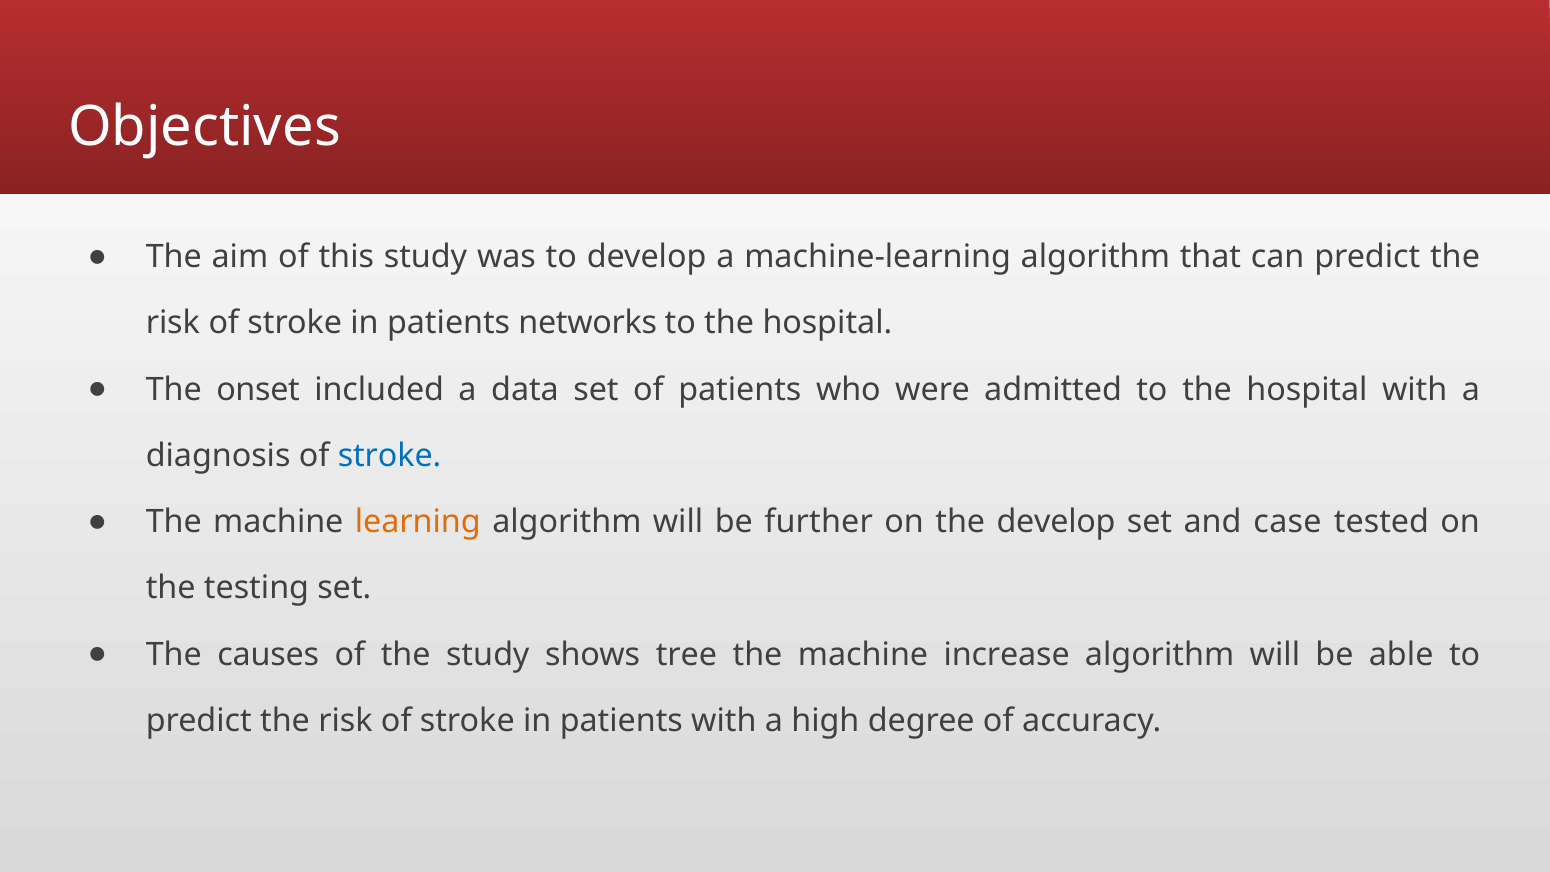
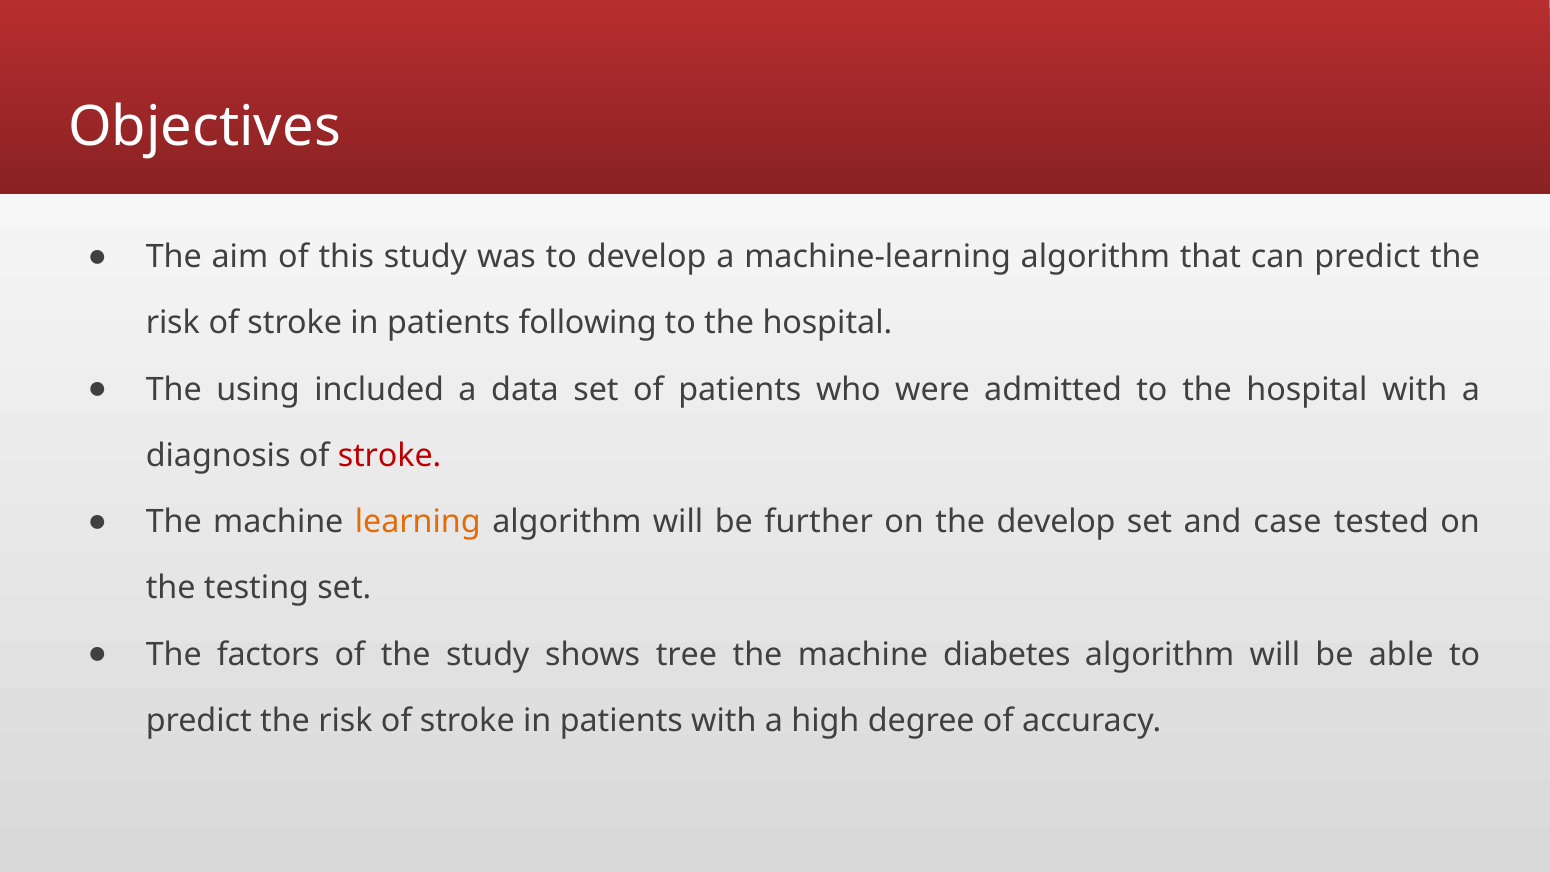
networks: networks -> following (588, 323)
onset: onset -> using (258, 389)
stroke colour: blue -> red (390, 456)
causes: causes -> factors (268, 655)
increase: increase -> diabetes (1007, 655)
